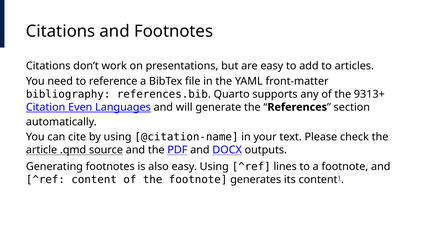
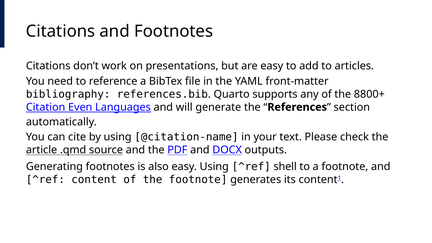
9313+: 9313+ -> 8800+ (369, 94)
lines: lines -> shell (285, 167)
